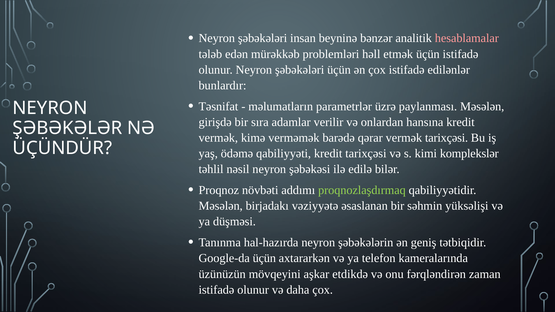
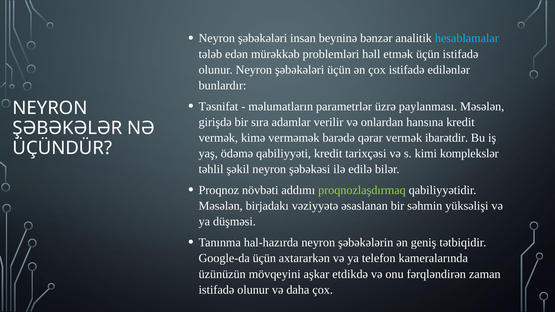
hesablamalar colour: pink -> light blue (467, 38)
vermək tarixçəsi: tarixçəsi -> ibarətdir (447, 138)
nəsil: nəsil -> şəkil (238, 169)
